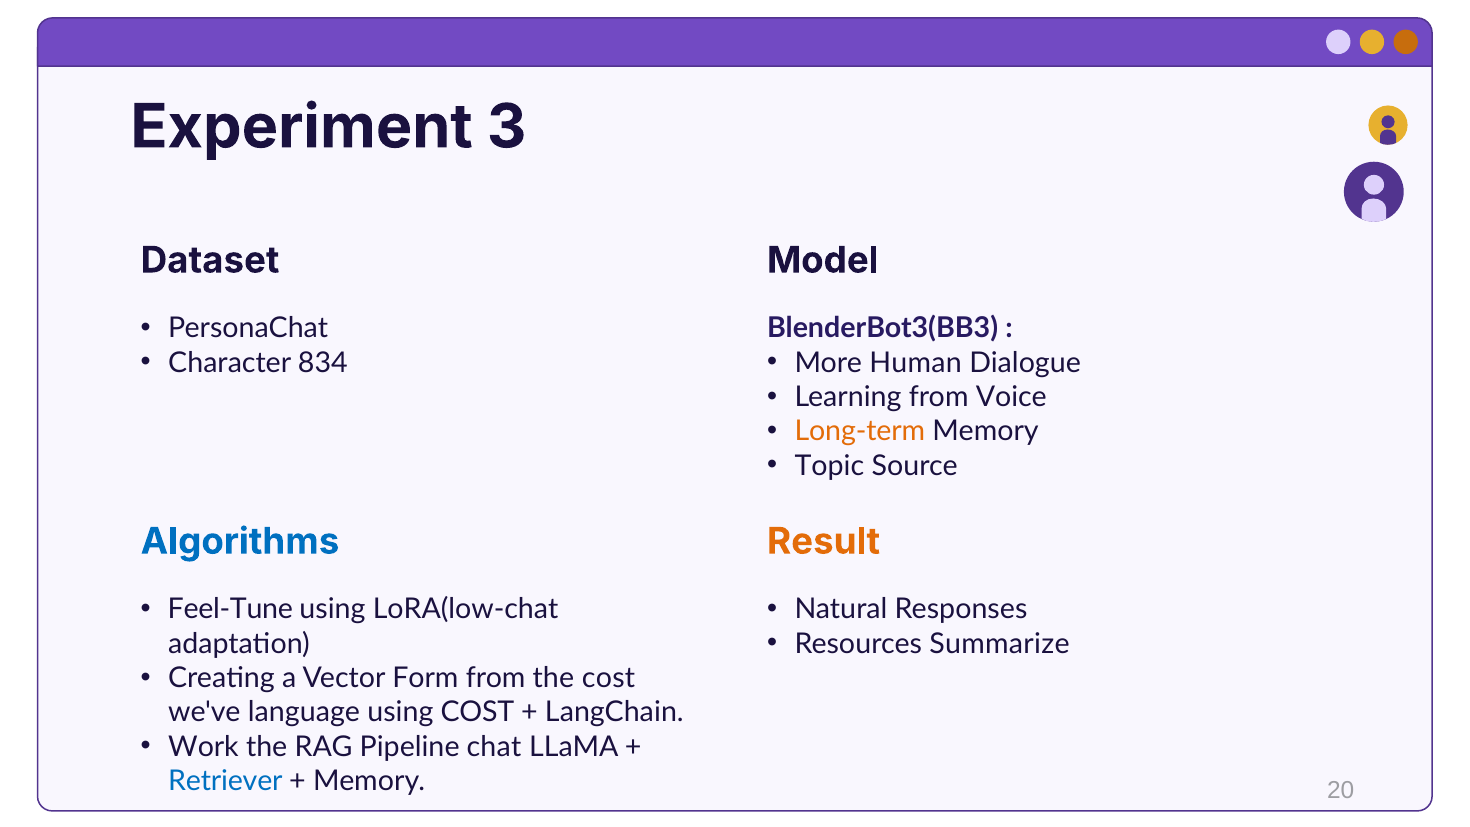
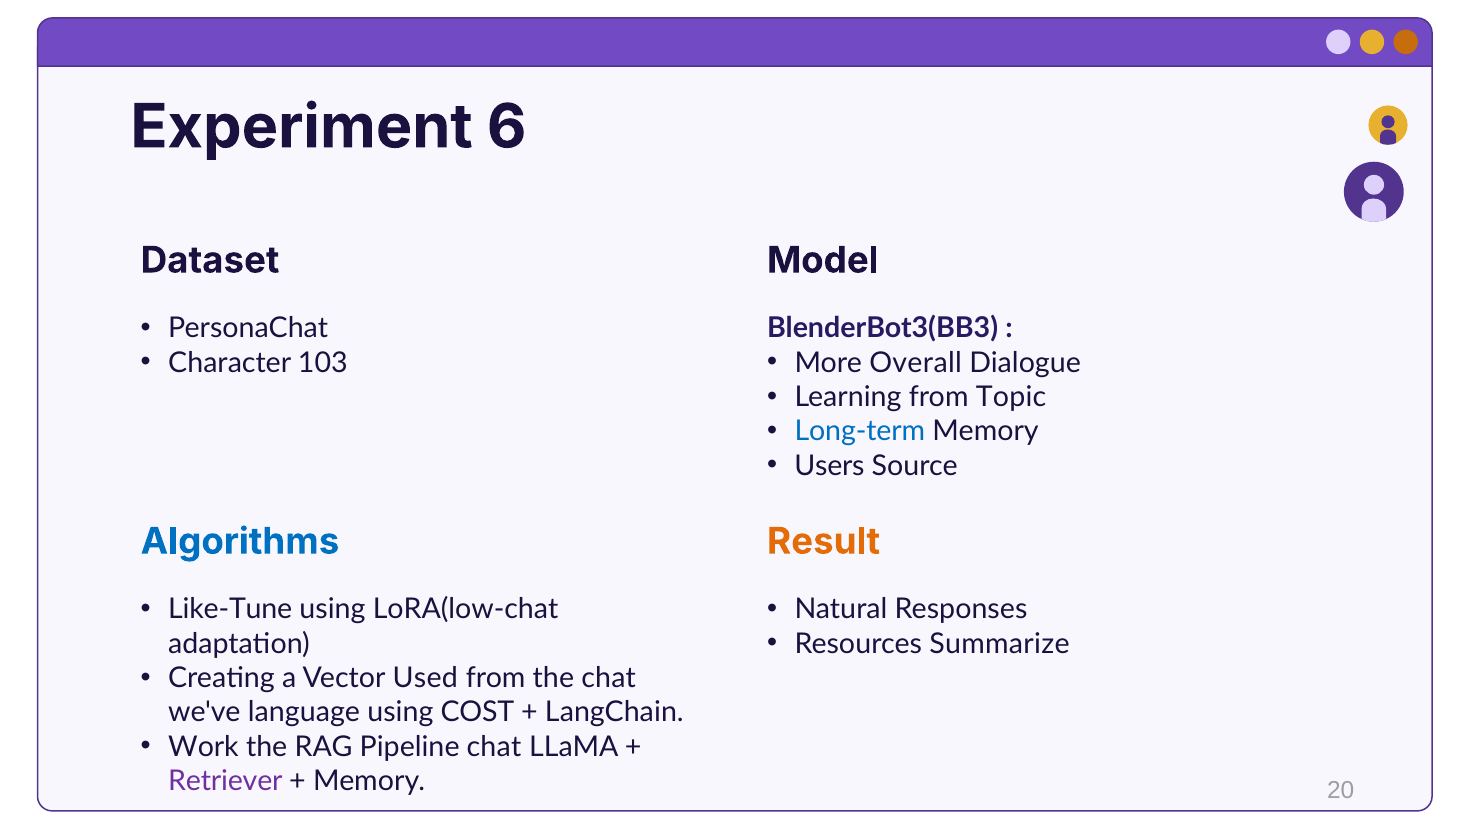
3: 3 -> 6 (507, 127)
834: 834 -> 103 (323, 363)
Human: Human -> Overall (916, 363)
Voice: Voice -> Topic (1011, 397)
Long-term colour: orange -> blue (860, 431)
Topic: Topic -> Users (830, 466)
Feel-Tune: Feel-Tune -> Like-Tune (230, 609)
Form: Form -> Used (425, 678)
the cost: cost -> chat (609, 678)
Retriever colour: blue -> purple (225, 781)
